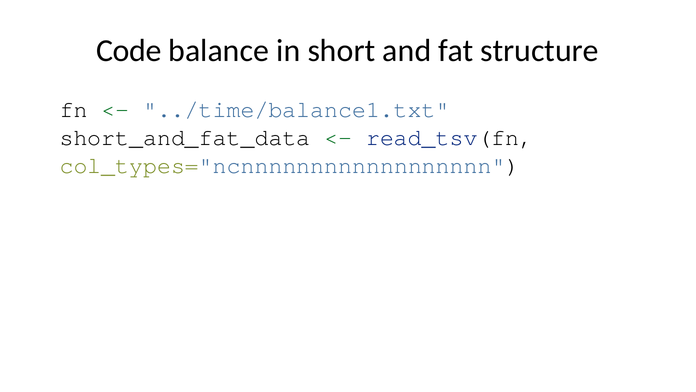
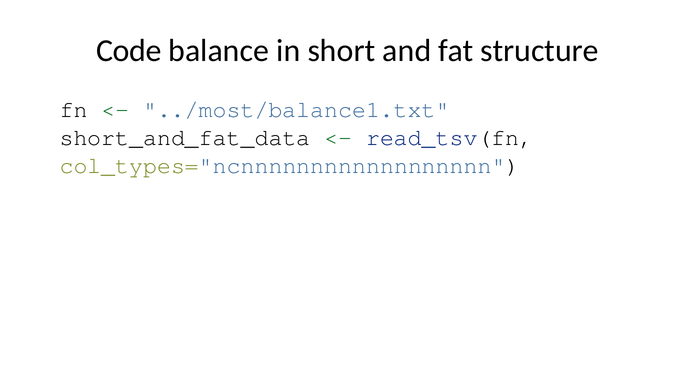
../time/balance1.txt: ../time/balance1.txt -> ../most/balance1.txt (296, 110)
